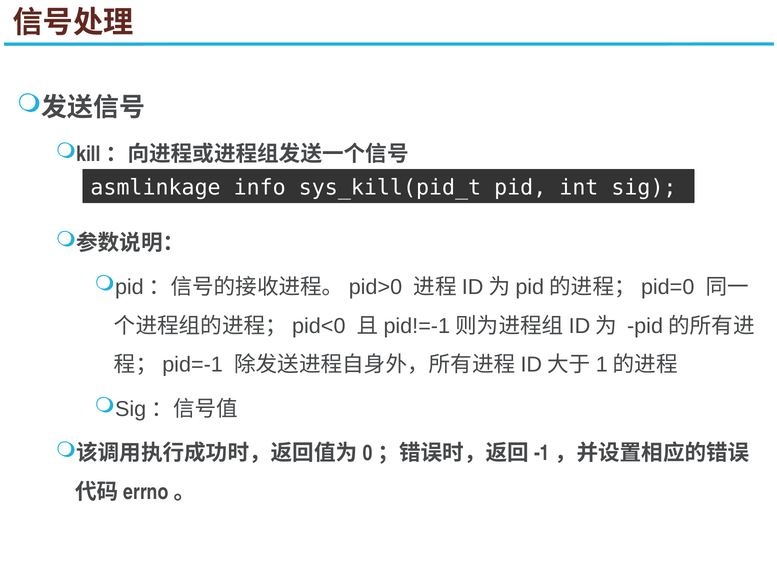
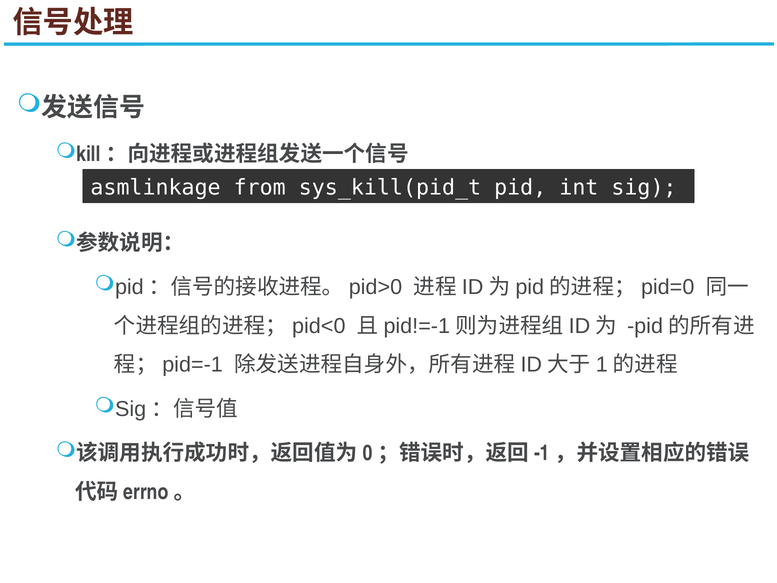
info: info -> from (260, 187)
